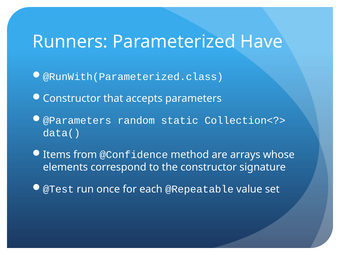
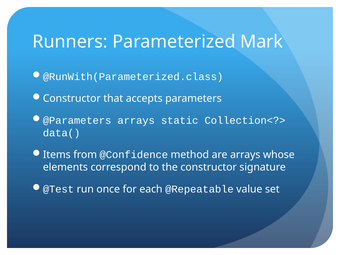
Have: Have -> Mark (262, 42)
@Parameters random: random -> arrays (136, 120)
